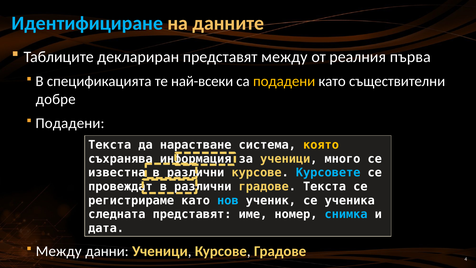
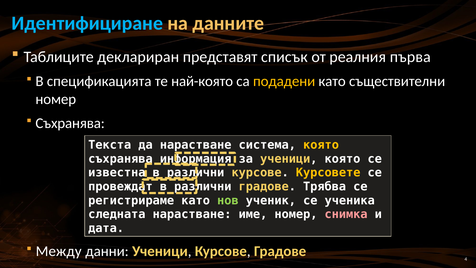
представят между: между -> списък (284, 57)
най-всеки: най-всеки -> най-която (202, 81)
добре: добре -> номер (56, 99)
Подадени: Подадени -> Съхранява (70, 123)
ученици много: много -> която (342, 159)
Курсовете colour: light blue -> yellow (328, 173)
градове Текста: Текста -> Трябва (325, 186)
нов colour: light blue -> light green (228, 200)
следната представят: представят -> нарастване (192, 214)
снимка colour: light blue -> pink (346, 214)
